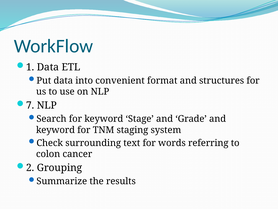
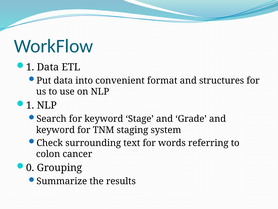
7: 7 -> 1 (30, 105)
2: 2 -> 0 (30, 167)
